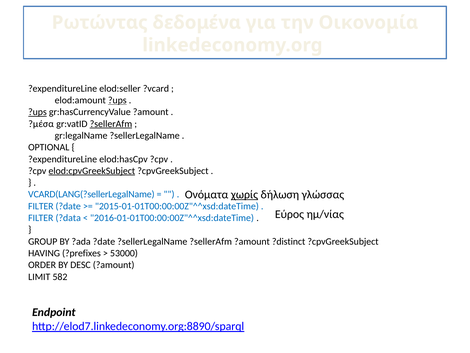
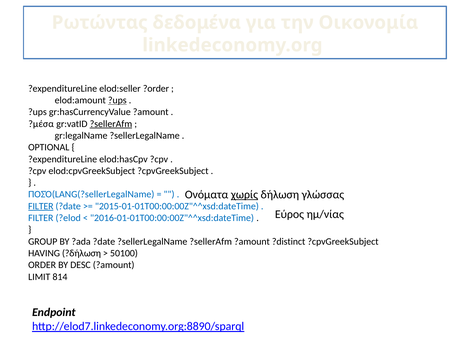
?vcard: ?vcard -> ?order (156, 88)
?ups underline: present -> none (37, 112)
elod:cpvGreekSubject underline: present -> none (92, 171)
VCARD(LANG(?sellerLegalName: VCARD(LANG(?sellerLegalName -> ΠΟΣΌ(LANG(?sellerLegalName (91, 194)
FILTER underline: none -> present (41, 206)
?data: ?data -> ?elod (68, 218)
?prefixes: ?prefixes -> ?δήλωση (82, 253)
53000: 53000 -> 50100 (124, 253)
582: 582 -> 814 (60, 276)
